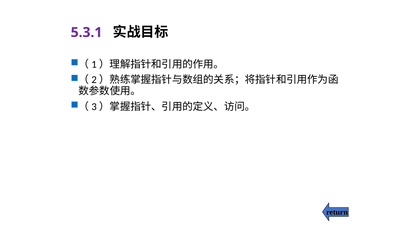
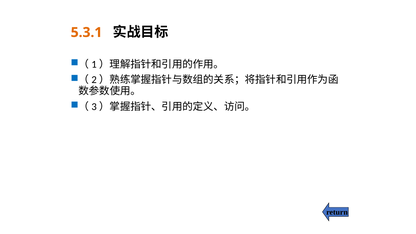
5.3.1 colour: purple -> orange (87, 32)
